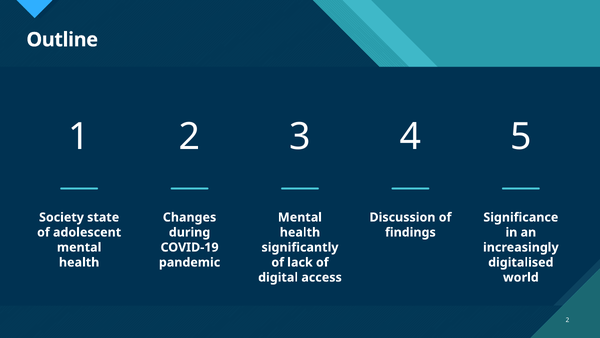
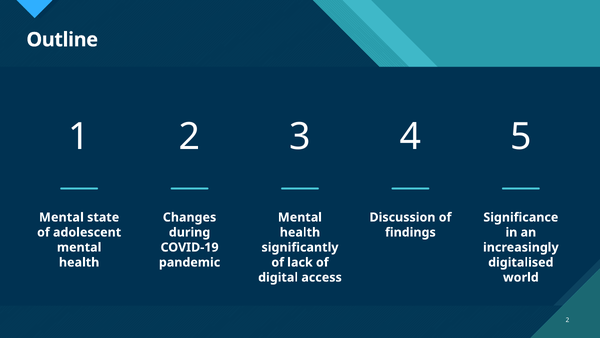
Society: Society -> Mental (61, 217)
